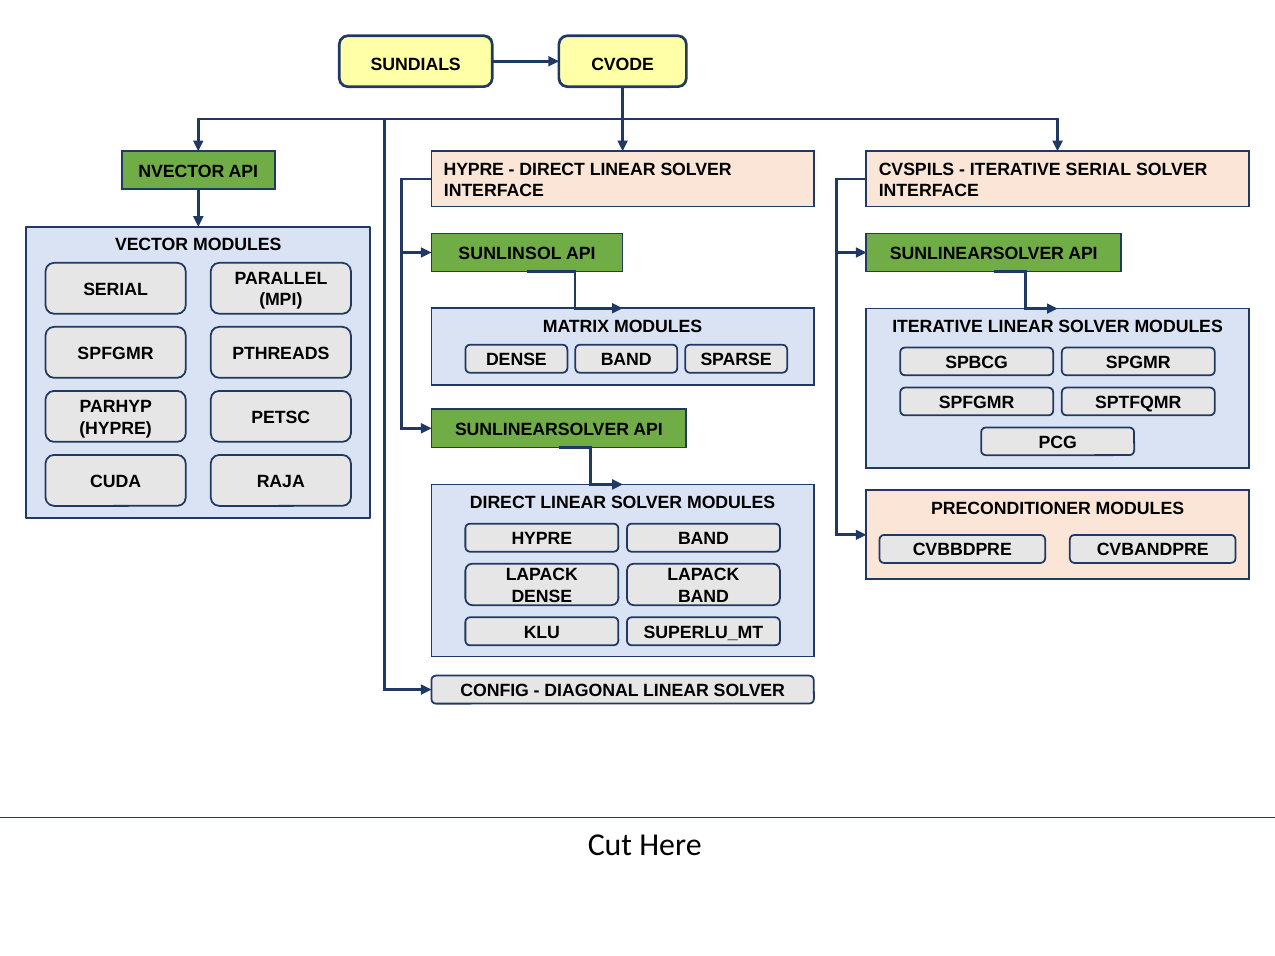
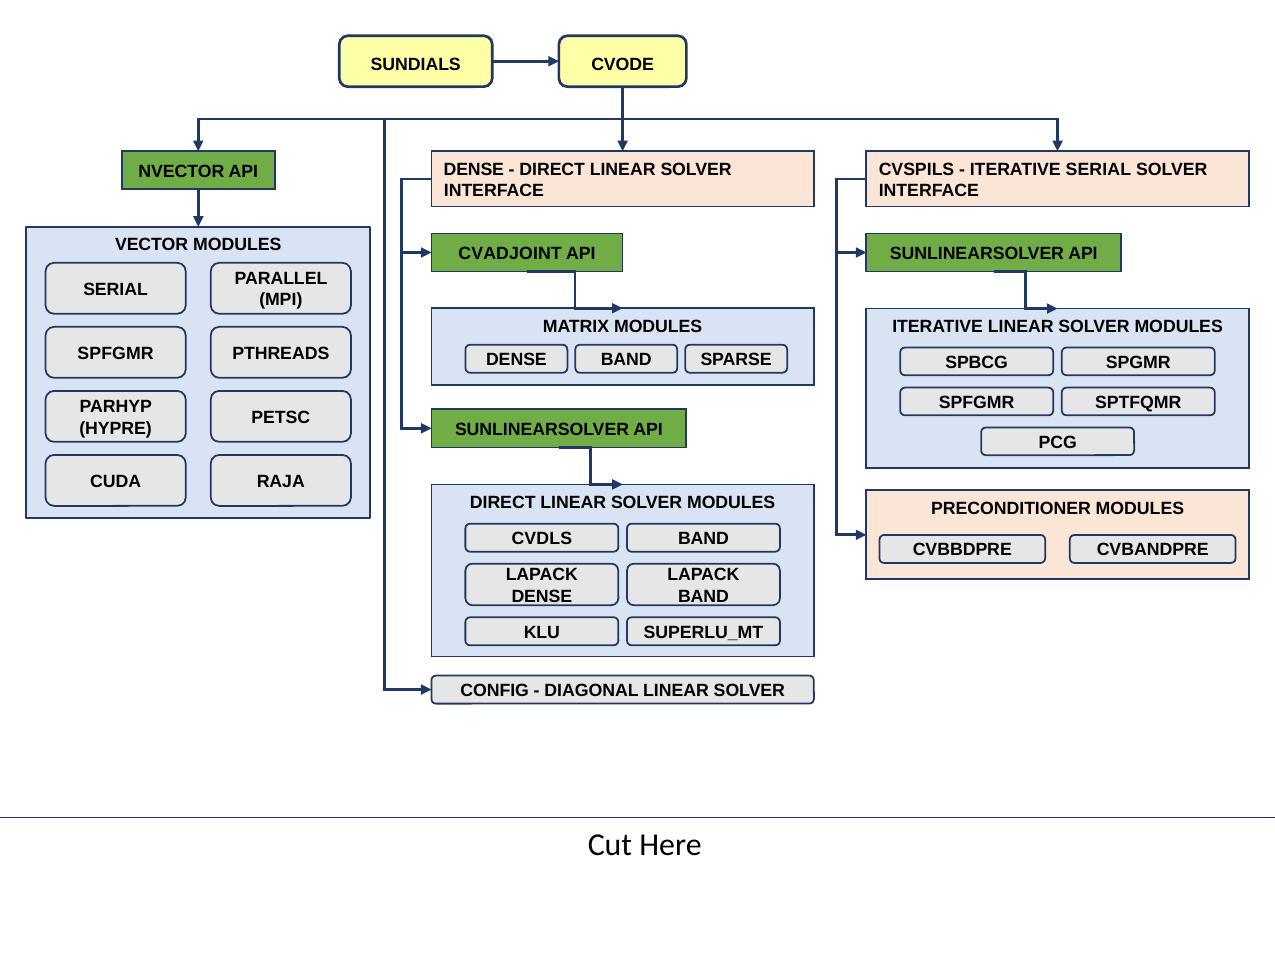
HYPRE: HYPRE -> DENSE (474, 169)
SUNLINSOL: SUNLINSOL -> CVADJOINT (510, 254)
HYPRE: HYPRE -> CVDLS (542, 539)
